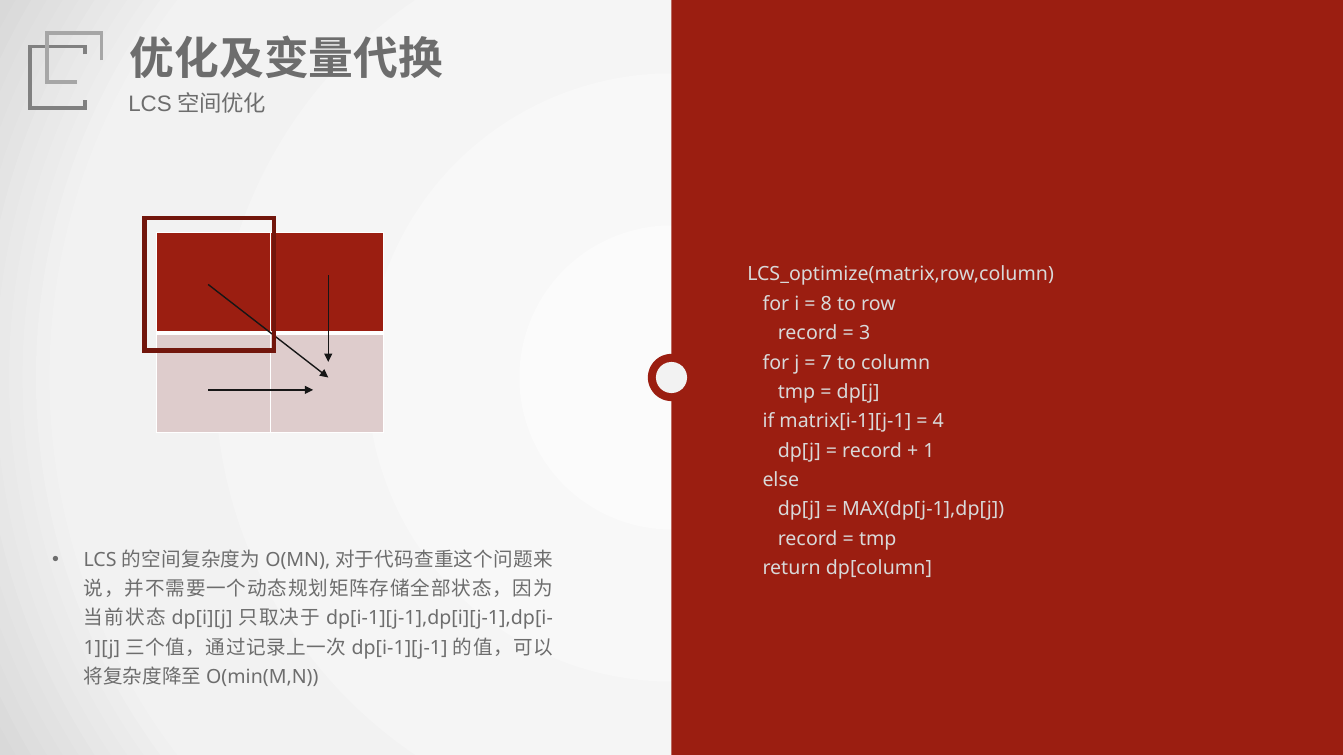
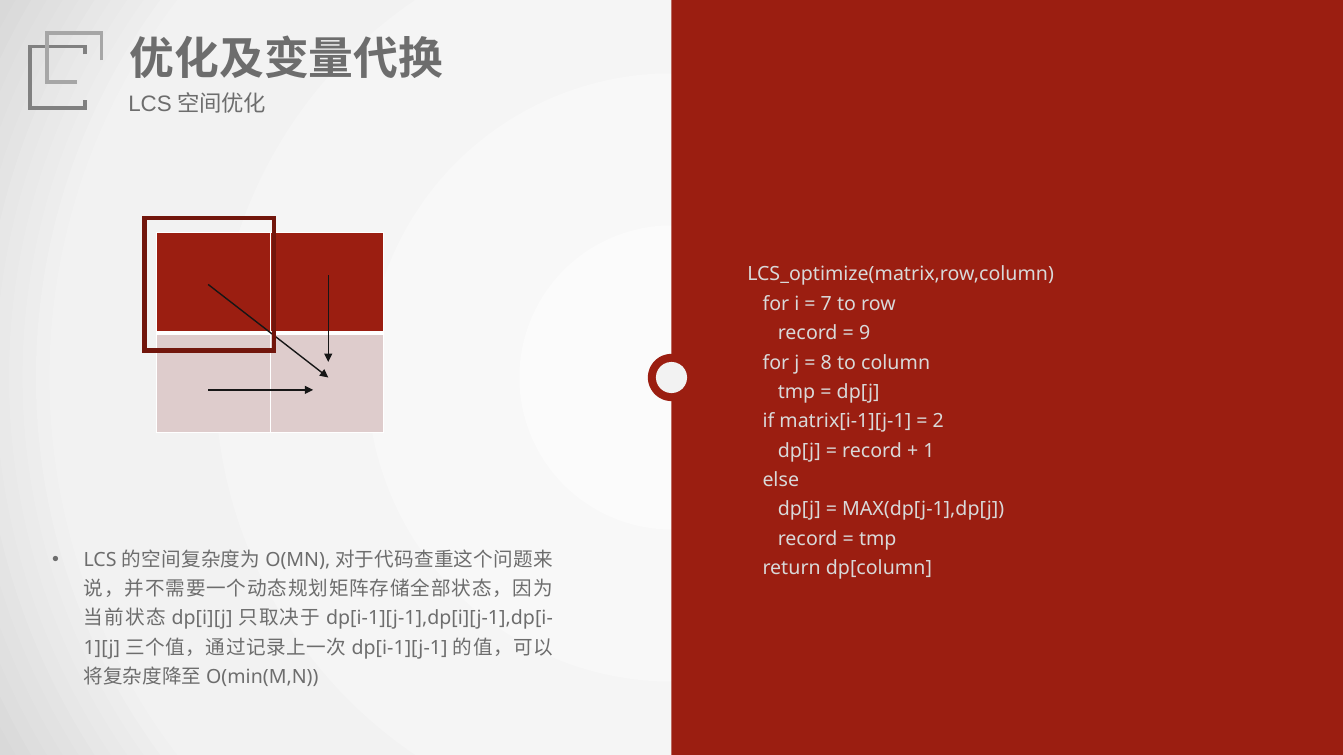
8: 8 -> 7 (826, 304)
3: 3 -> 9 (865, 333)
7: 7 -> 8 (826, 363)
4: 4 -> 2 (938, 422)
